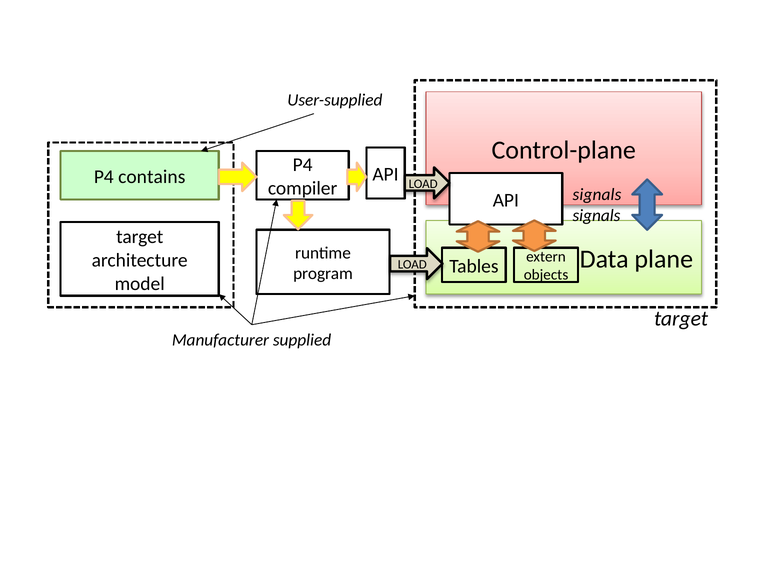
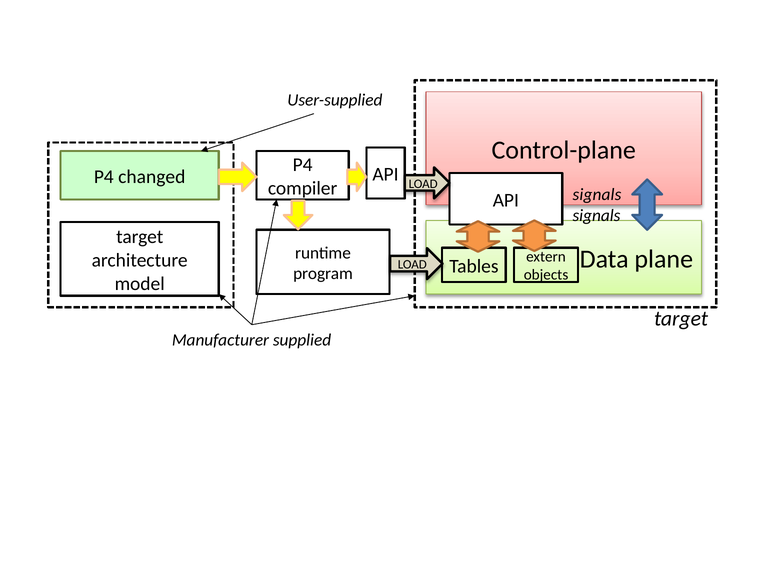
contains: contains -> changed (152, 177)
